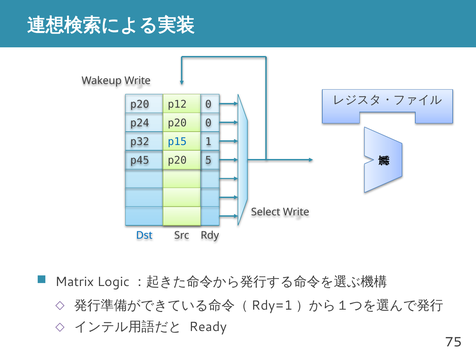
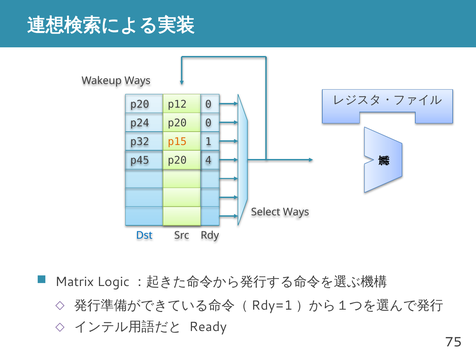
Wakeup Write: Write -> Ways (138, 81)
p15 colour: blue -> orange (177, 142)
5: 5 -> 4 (208, 160)
Select Write: Write -> Ways (296, 212)
